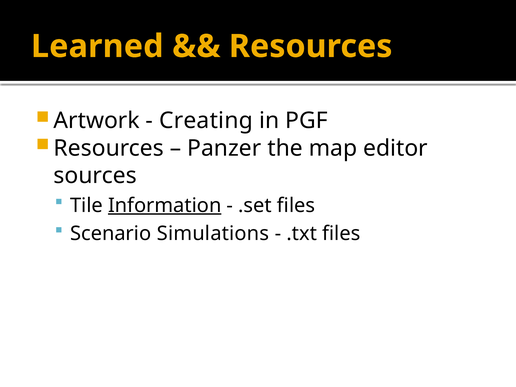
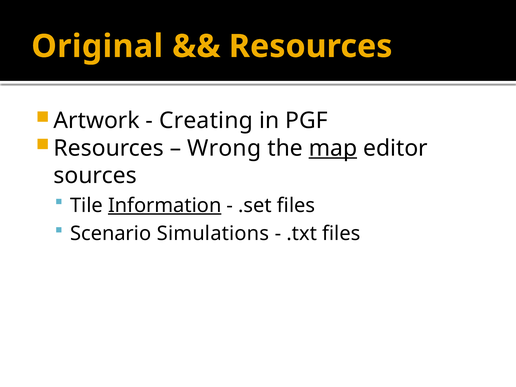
Learned: Learned -> Original (97, 46)
Panzer: Panzer -> Wrong (224, 148)
map underline: none -> present (333, 148)
